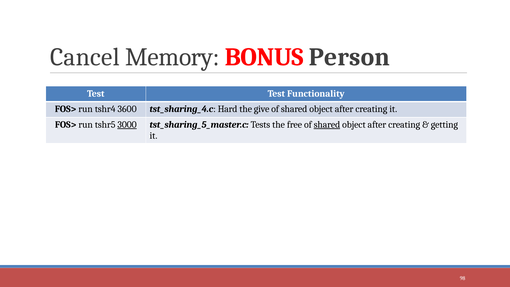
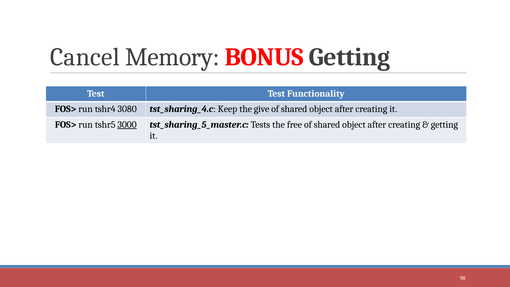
BONUS Person: Person -> Getting (350, 57)
3600: 3600 -> 3080 (127, 109)
Hard: Hard -> Keep (228, 109)
shared underline: present -> none (327, 125)
